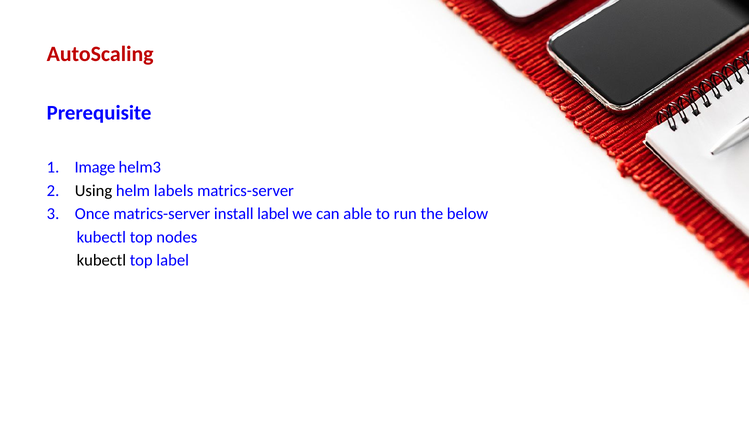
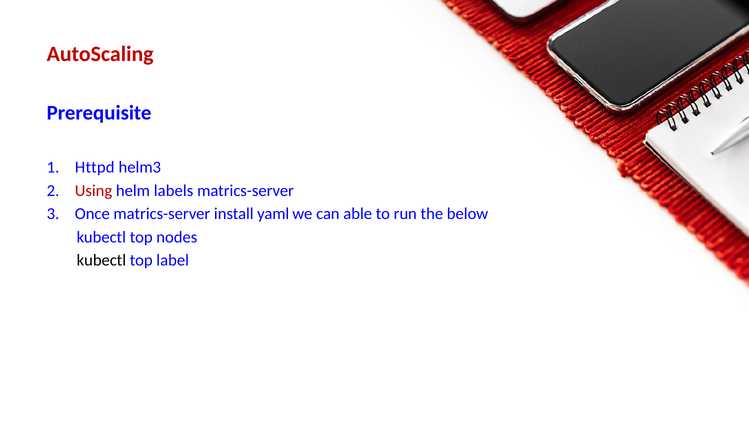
Image: Image -> Httpd (95, 167)
Using colour: black -> red (94, 191)
install label: label -> yaml (273, 214)
